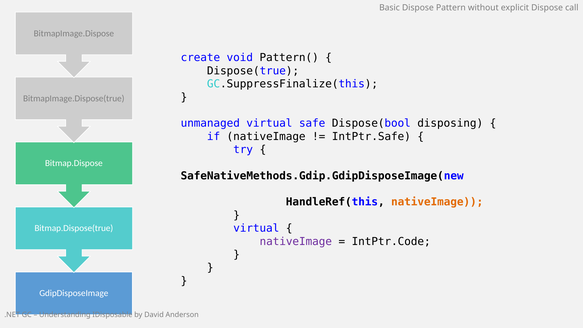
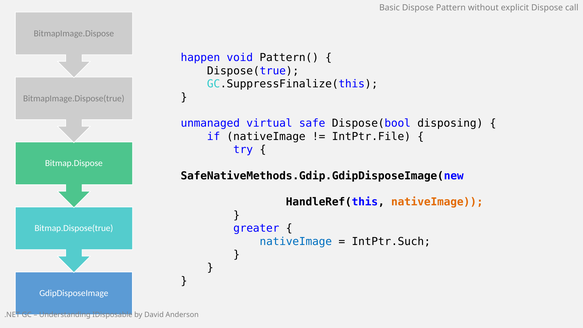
create: create -> happen (200, 58)
IntPtr.Safe: IntPtr.Safe -> IntPtr.File (371, 136)
virtual: virtual -> greater (256, 228)
nativeImage colour: purple -> blue (296, 241)
IntPtr.Code: IntPtr.Code -> IntPtr.Such (391, 241)
